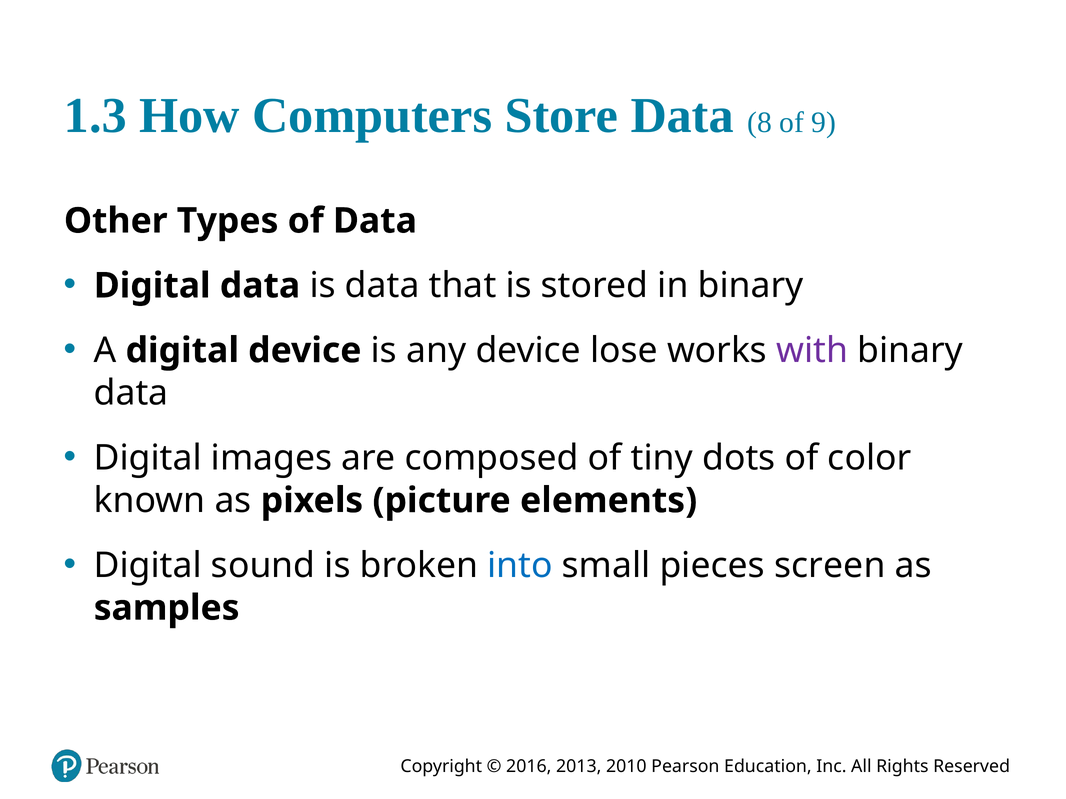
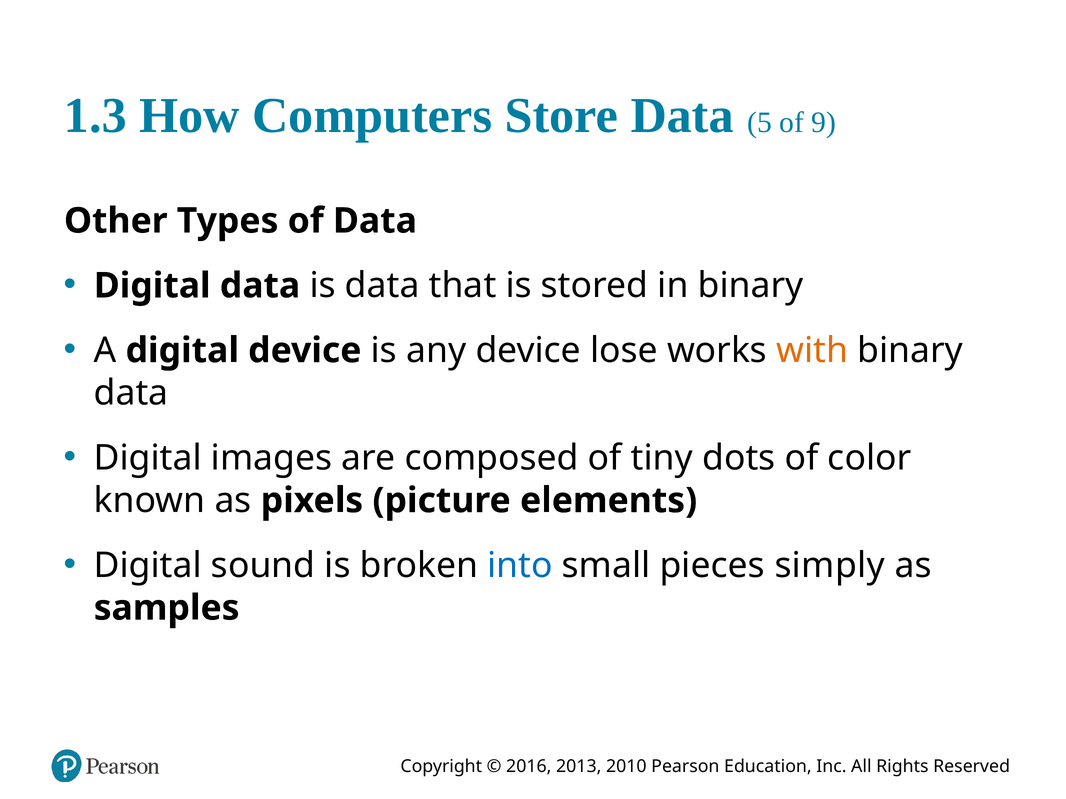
8: 8 -> 5 (760, 122)
with colour: purple -> orange (812, 351)
screen: screen -> simply (830, 566)
